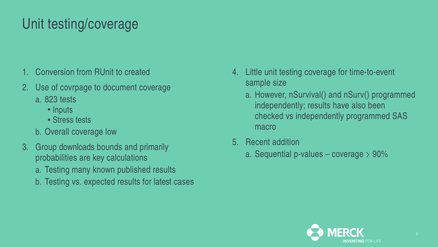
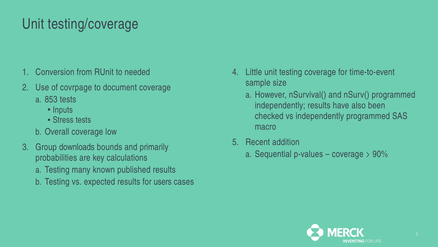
created: created -> needed (137, 72)
823: 823 -> 853 (51, 99)
latest: latest -> users (163, 181)
